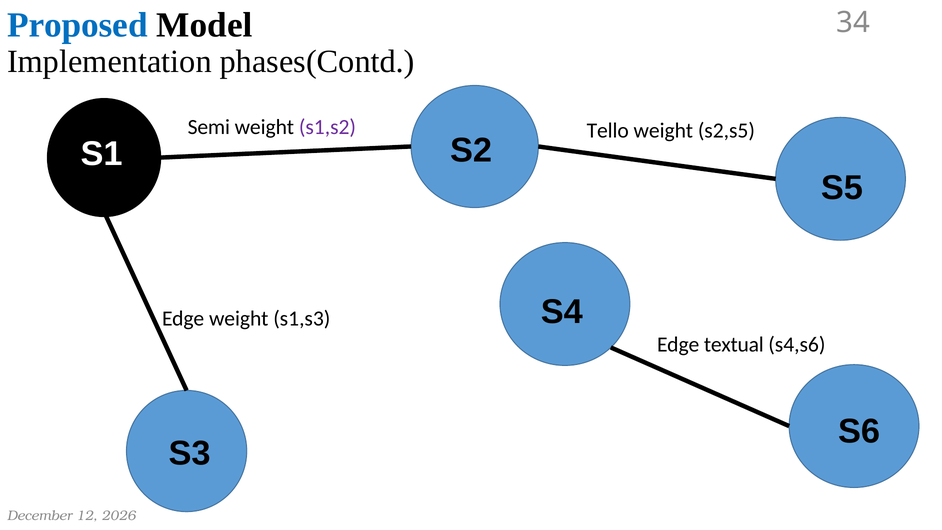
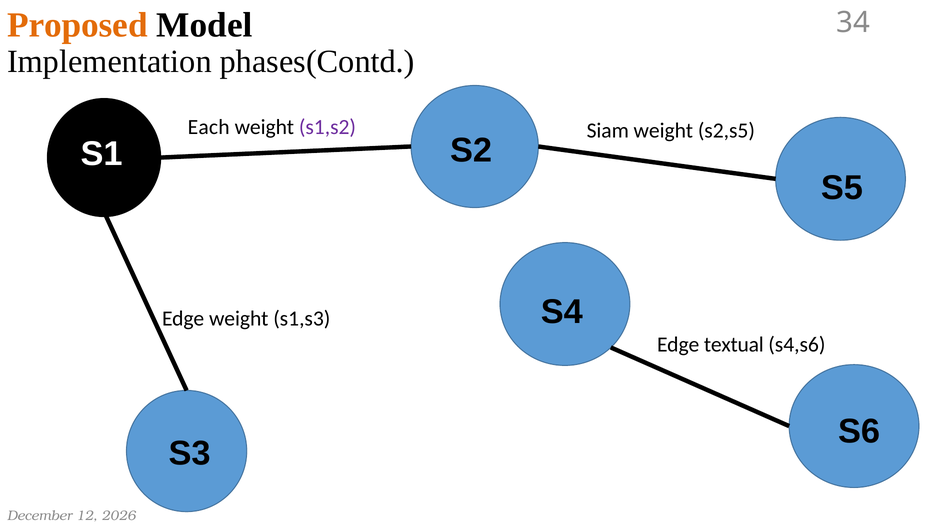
Proposed colour: blue -> orange (77, 25)
Semi: Semi -> Each (209, 127)
Tello: Tello -> Siam (608, 131)
